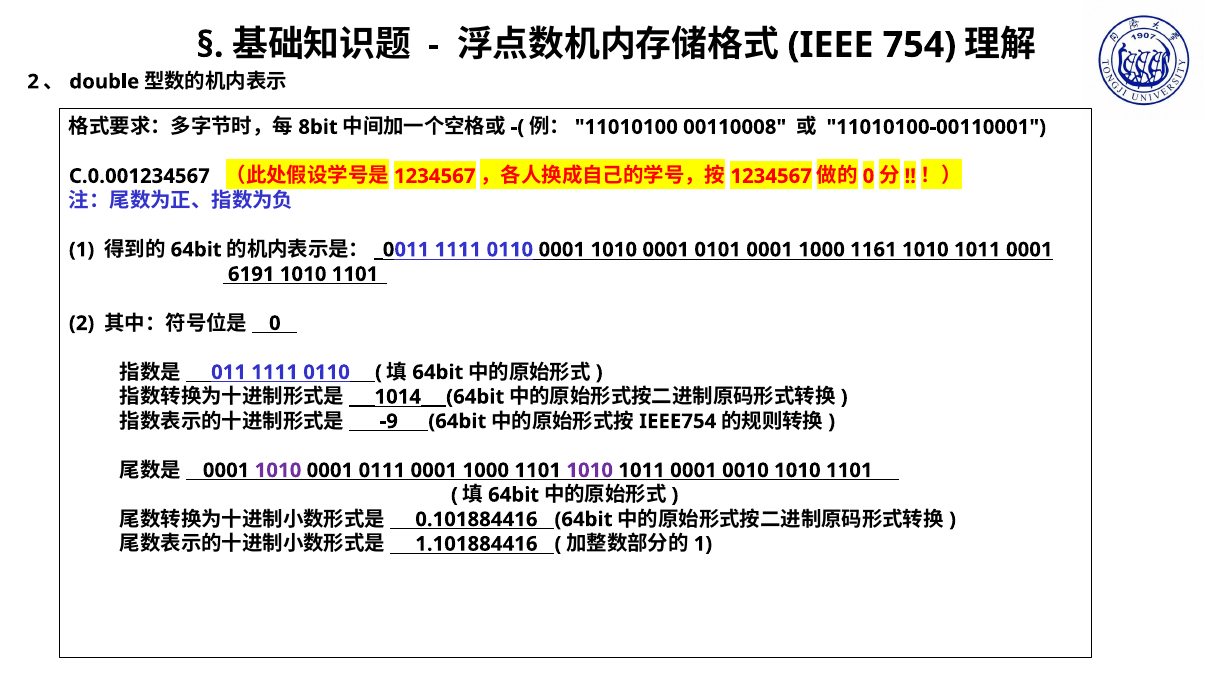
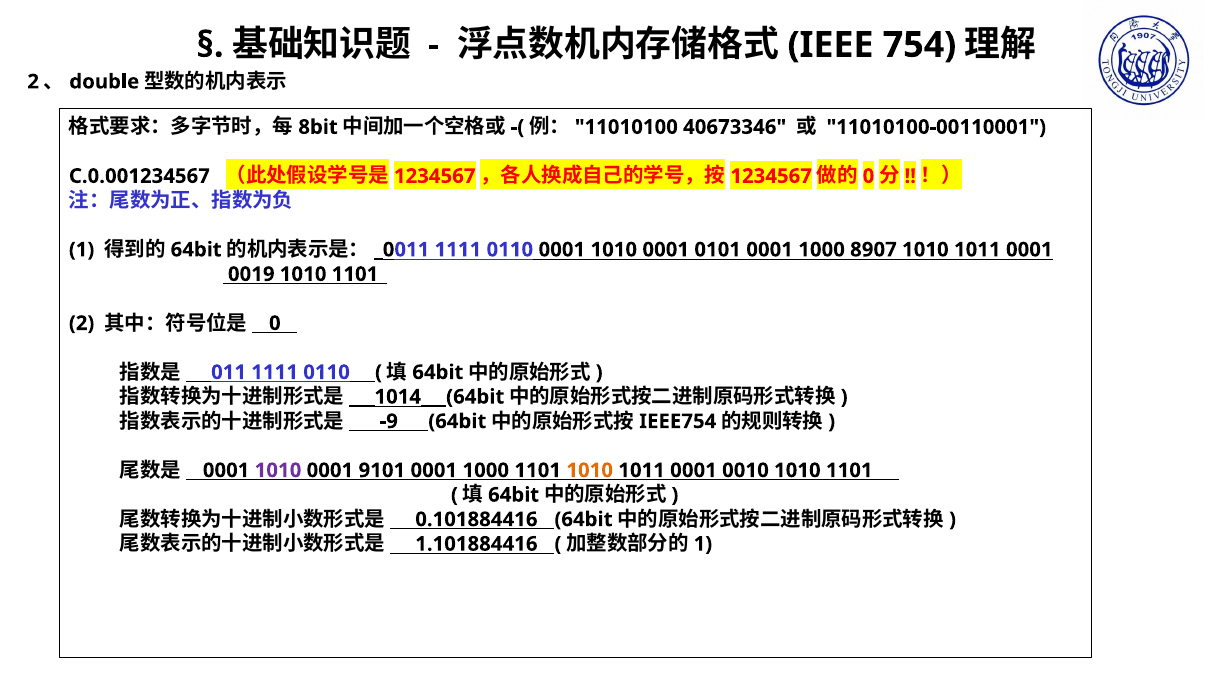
00110008: 00110008 -> 40673346 (735, 127)
1161: 1161 -> 8907 (873, 250)
6191: 6191 -> 0019 (251, 275)
0111: 0111 -> 9101 (382, 471)
1010 colour: purple -> orange (590, 471)
